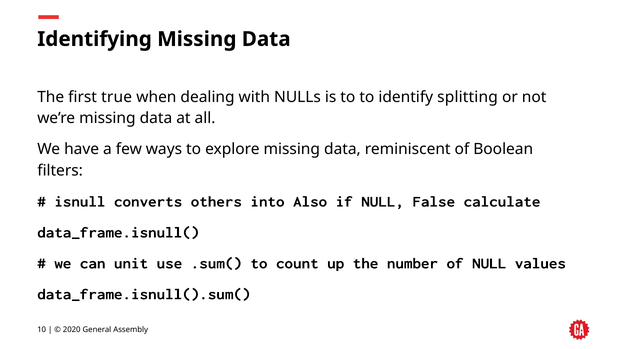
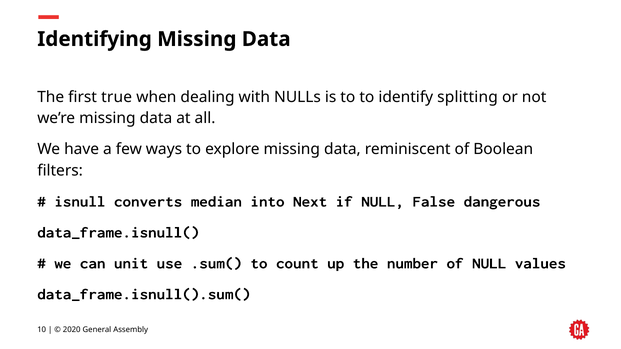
others: others -> median (216, 202)
Also: Also -> Next (310, 202)
calculate: calculate -> dangerous (502, 202)
